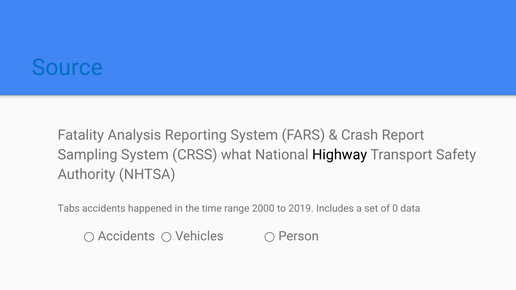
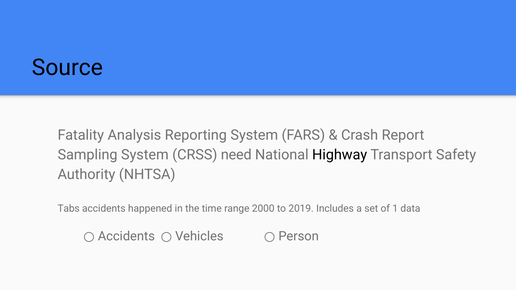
Source colour: blue -> black (67, 68)
what: what -> need (236, 155)
0: 0 -> 1 (395, 209)
